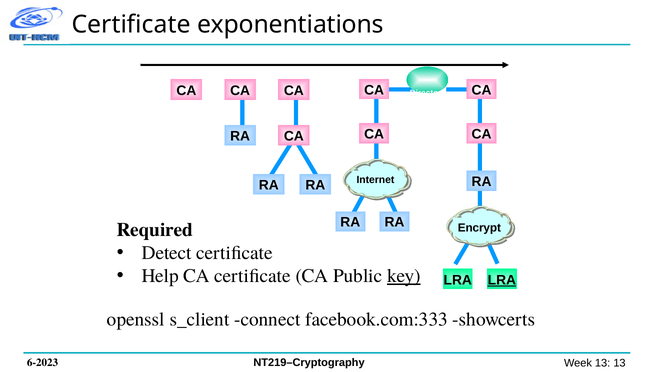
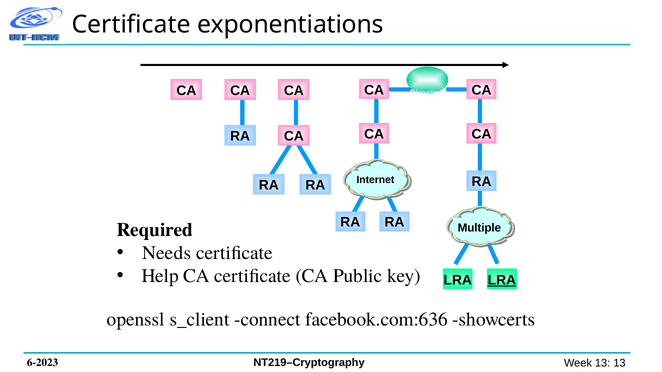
Encrypt: Encrypt -> Multiple (479, 228)
Detect: Detect -> Needs (167, 253)
key underline: present -> none (404, 276)
facebook.com:333: facebook.com:333 -> facebook.com:636 (377, 320)
